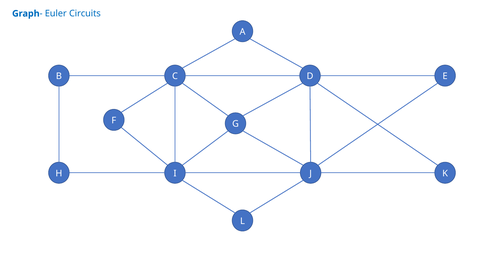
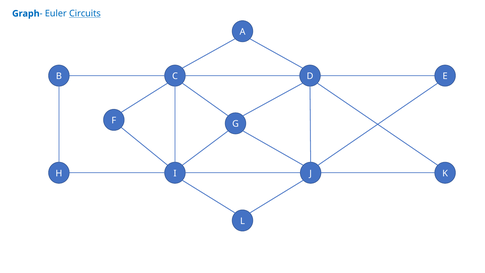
Circuits underline: none -> present (85, 14)
